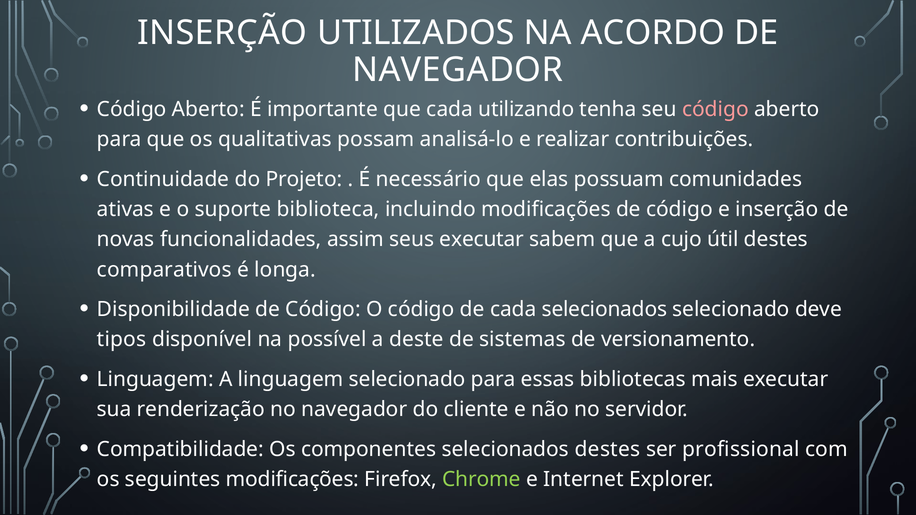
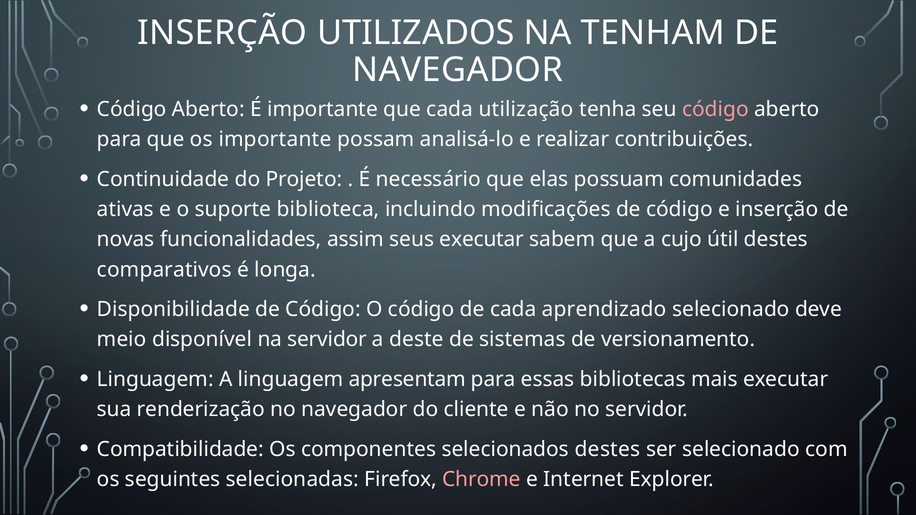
ACORDO: ACORDO -> TENHAM (653, 33)
utilizando: utilizando -> utilização (526, 109)
os qualitativas: qualitativas -> importante (275, 139)
cada selecionados: selecionados -> aprendizado (604, 309)
tipos: tipos -> meio (122, 340)
na possível: possível -> servidor (327, 340)
linguagem selecionado: selecionado -> apresentam (407, 379)
ser profissional: profissional -> selecionado (741, 449)
seguintes modificações: modificações -> selecionadas (292, 479)
Chrome colour: light green -> pink (482, 479)
